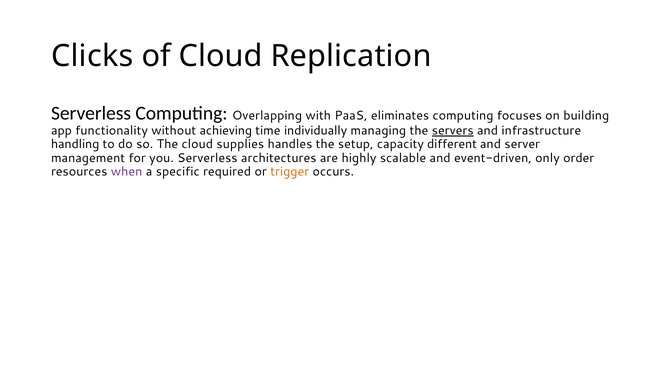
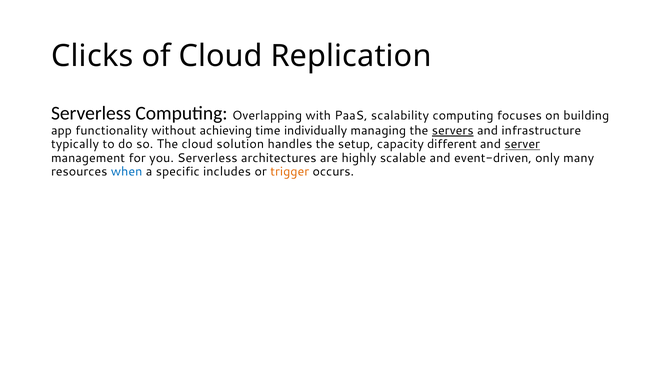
eliminates: eliminates -> scalability (400, 115)
handling: handling -> typically (75, 144)
supplies: supplies -> solution (240, 144)
server underline: none -> present (522, 144)
order: order -> many (579, 158)
when colour: purple -> blue (127, 171)
required: required -> includes (227, 171)
